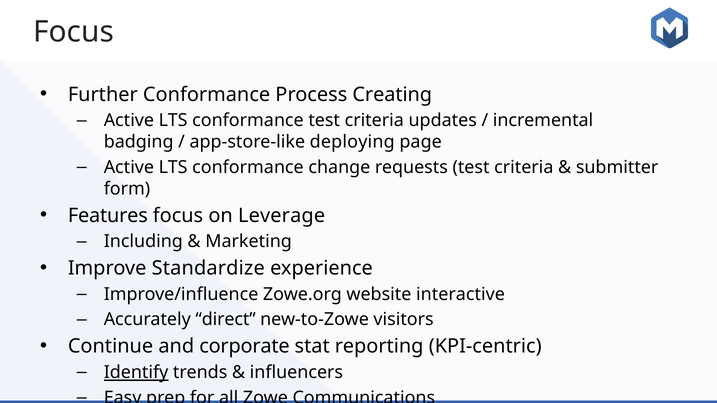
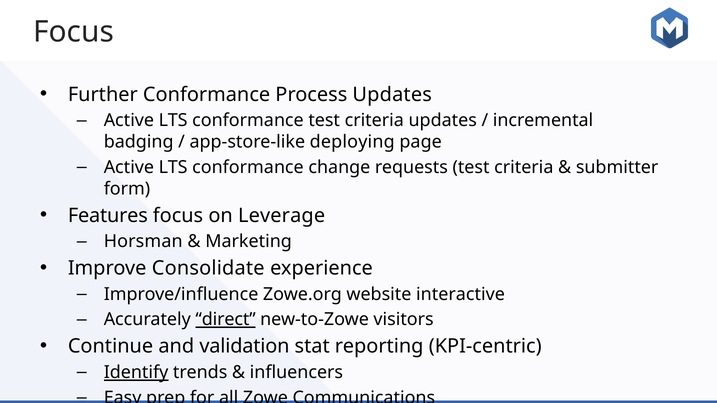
Process Creating: Creating -> Updates (392, 95)
Including: Including -> Horsman (143, 242)
Standardize: Standardize -> Consolidate (208, 269)
direct underline: none -> present (226, 320)
corporate: corporate -> validation (244, 347)
